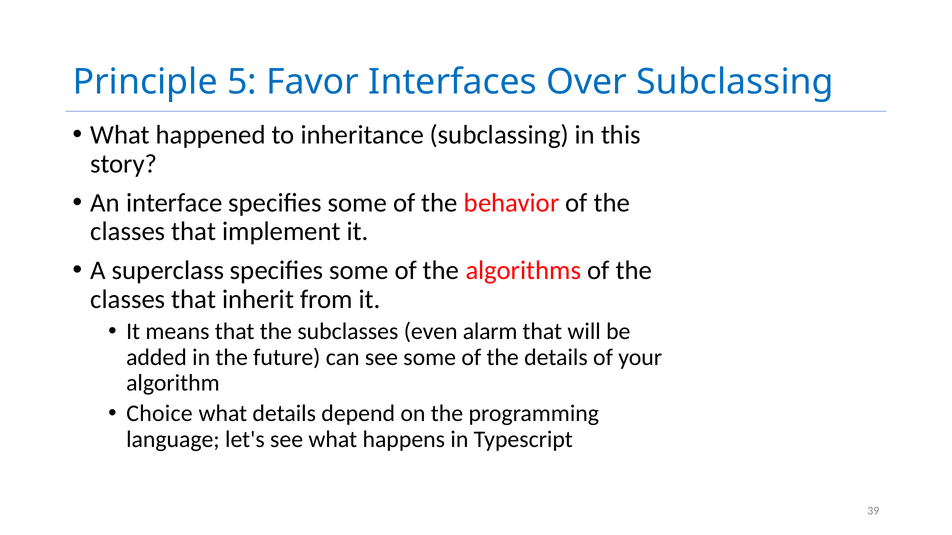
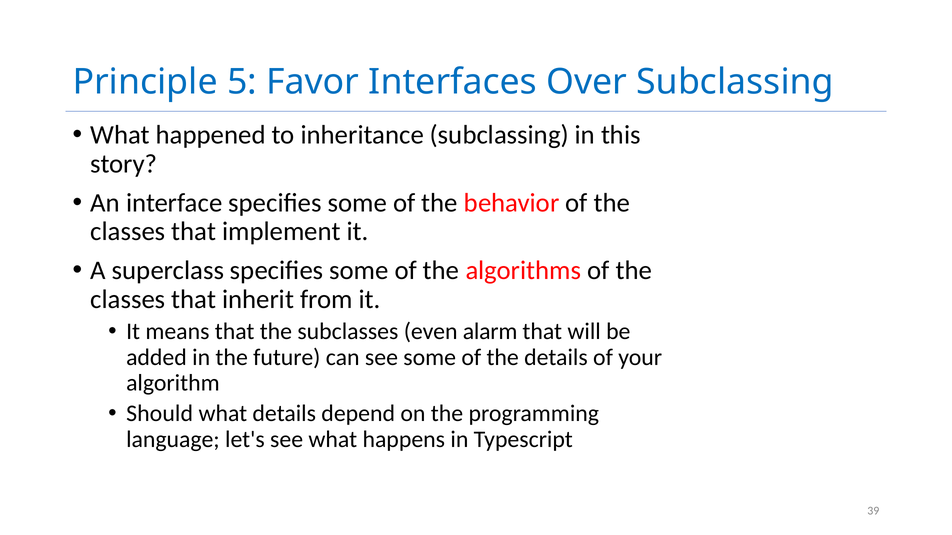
Choice: Choice -> Should (160, 414)
